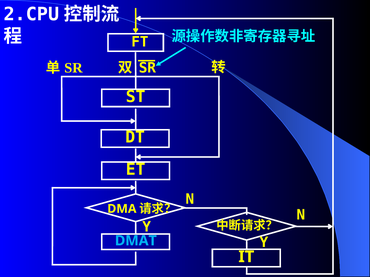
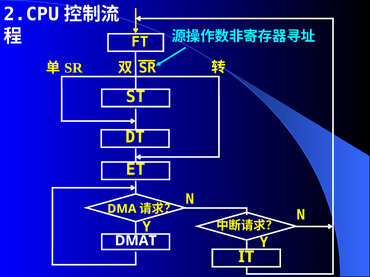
DMAT colour: light blue -> white (136, 241)
